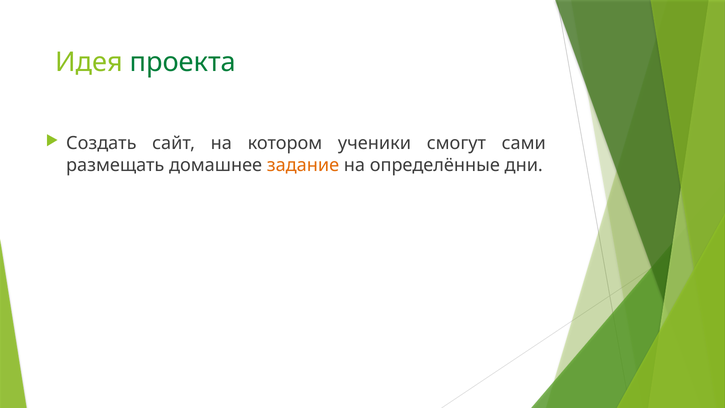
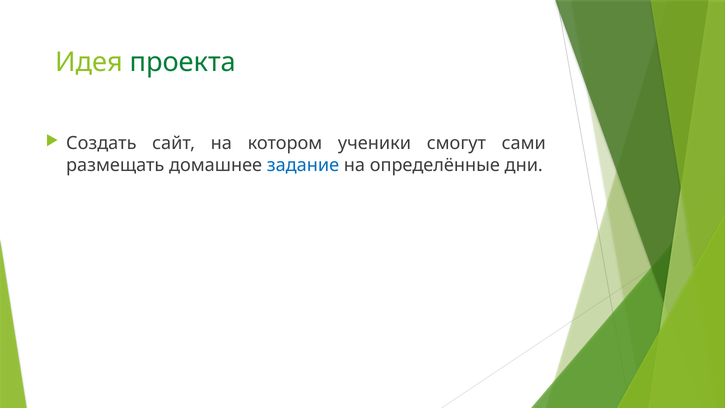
задание colour: orange -> blue (303, 165)
